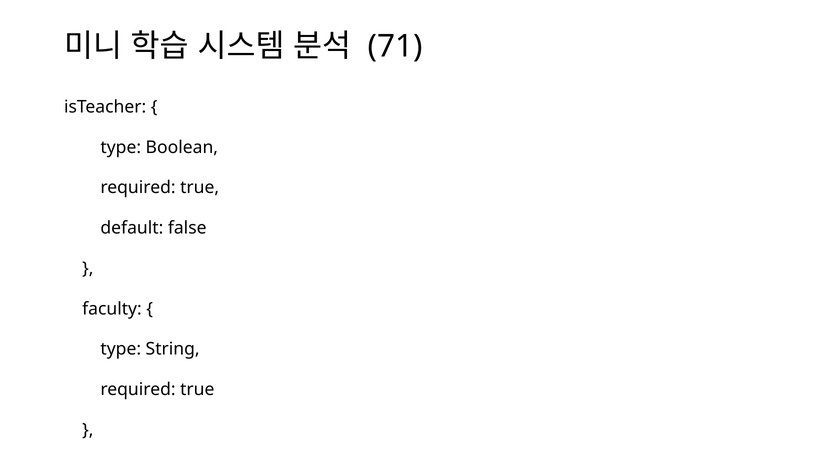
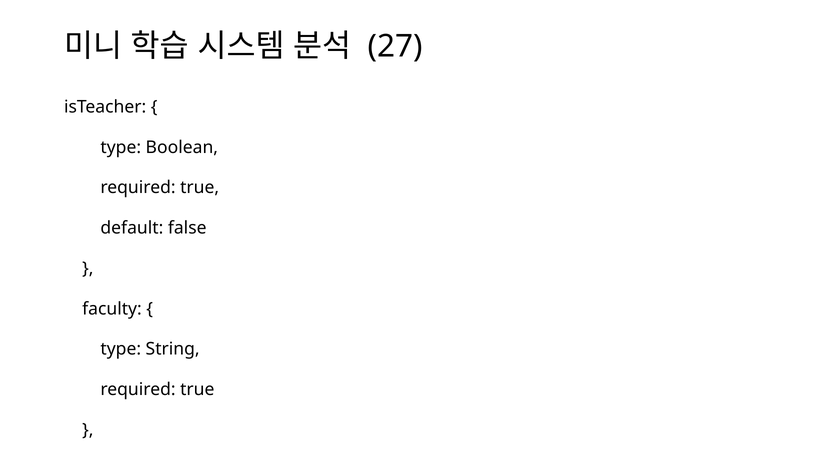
71: 71 -> 27 (395, 46)
